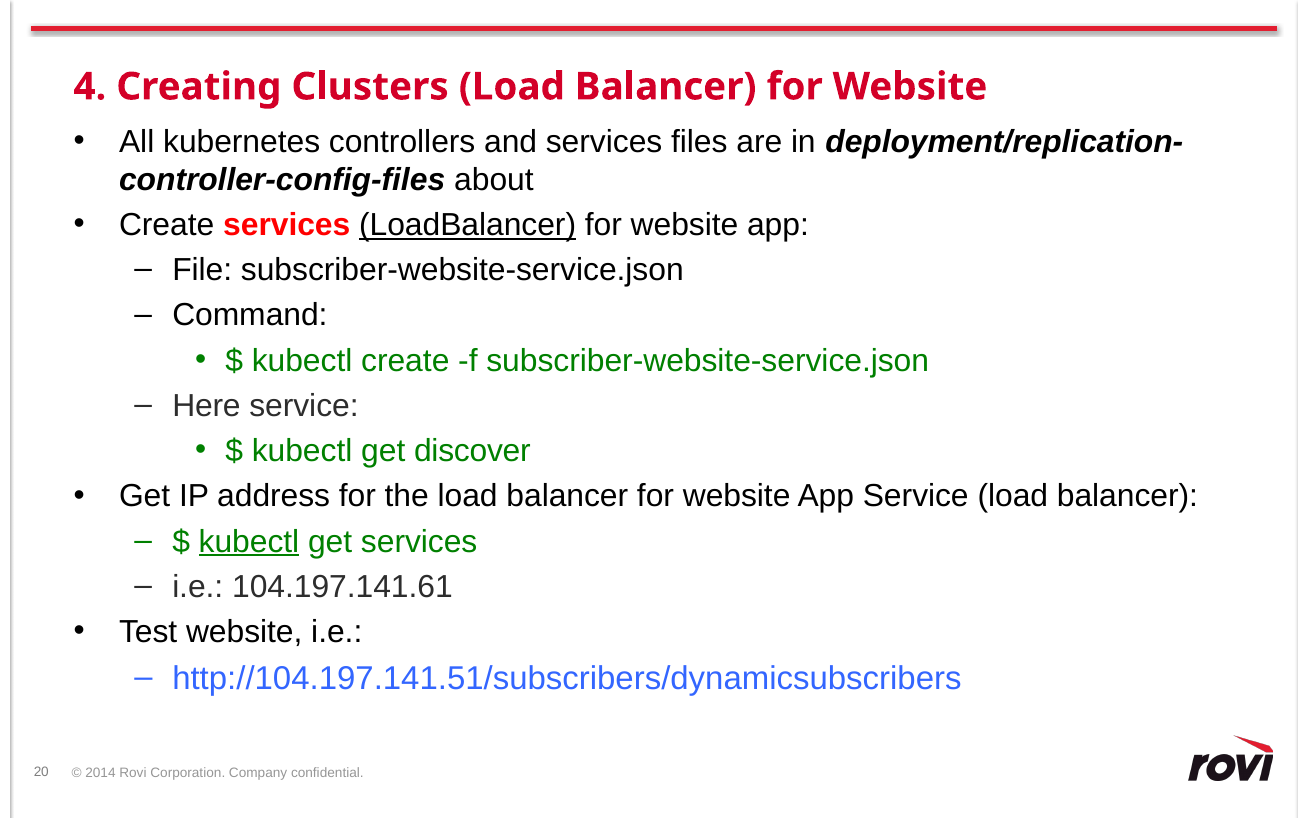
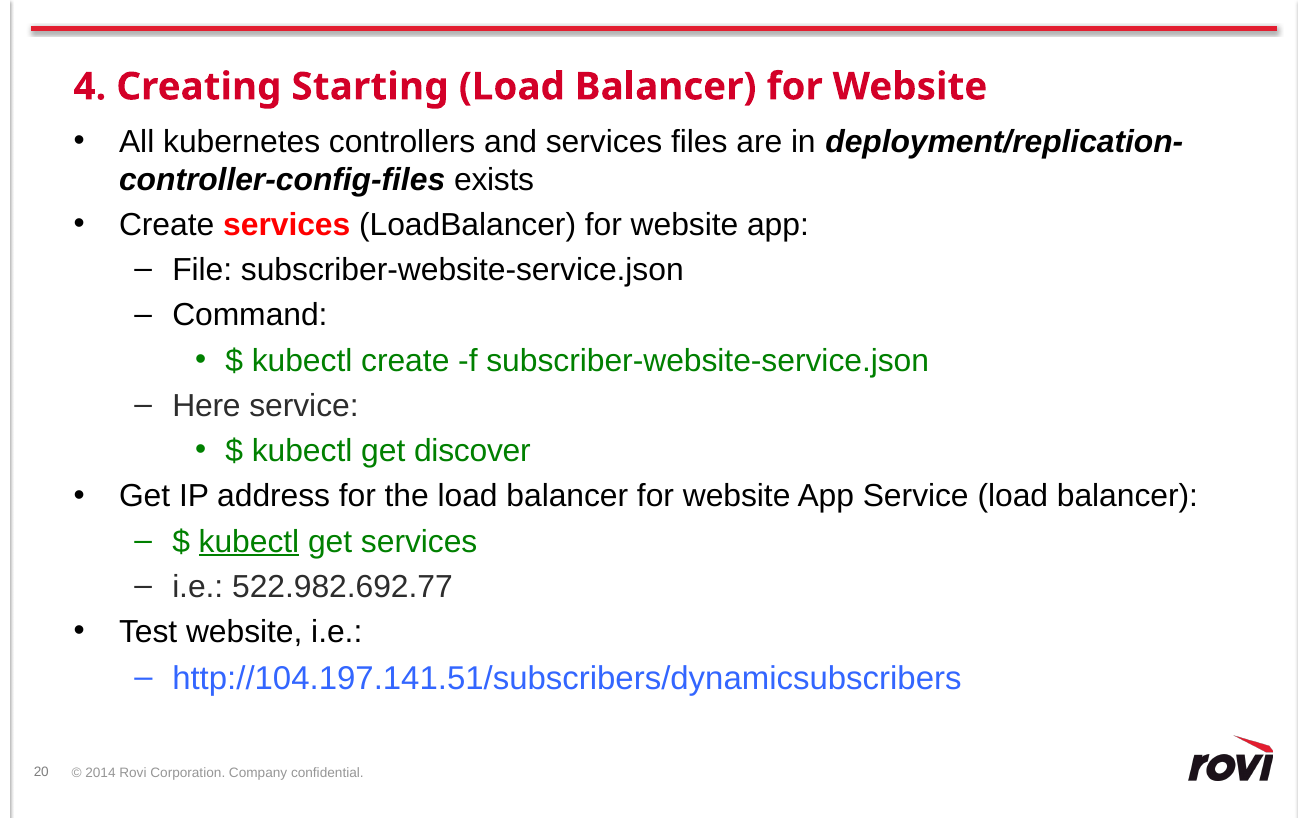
Clusters: Clusters -> Starting (370, 87)
about: about -> exists (494, 180)
LoadBalancer underline: present -> none (468, 225)
104.197.141.61: 104.197.141.61 -> 522.982.692.77 (342, 587)
